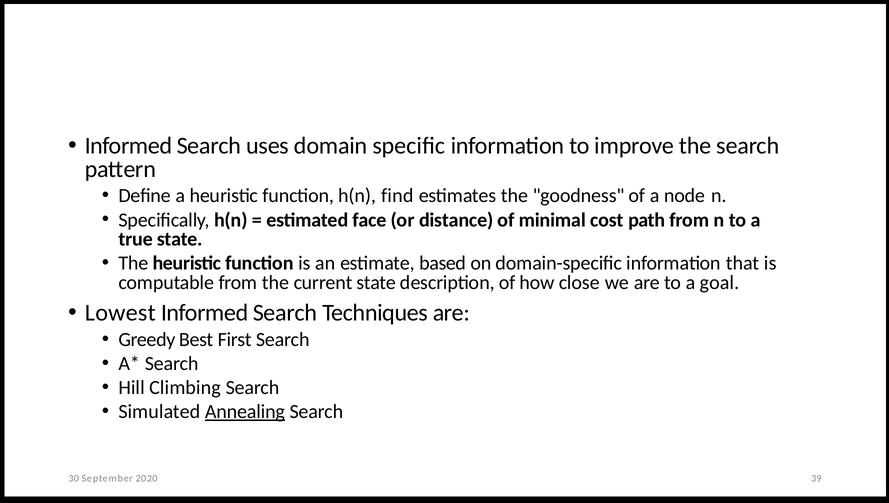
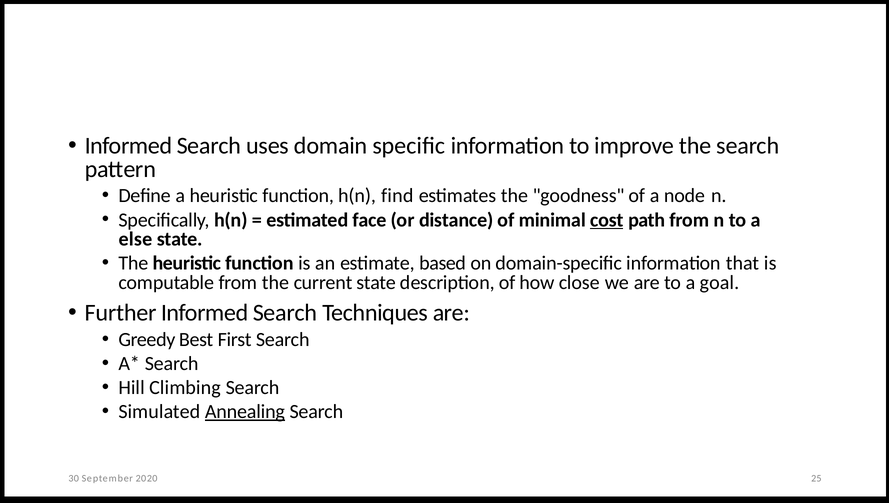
cost underline: none -> present (607, 220)
true: true -> else (135, 239)
Lowest: Lowest -> Further (121, 313)
39: 39 -> 25 (816, 478)
